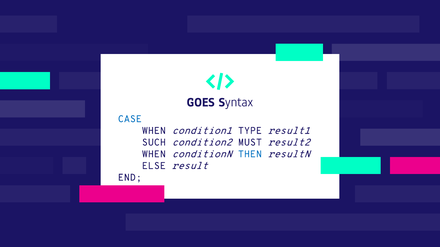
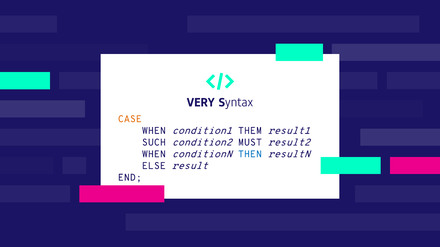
GOES: GOES -> VERY (201, 102)
CASE colour: blue -> orange (130, 119)
TYPE: TYPE -> THEM (250, 131)
